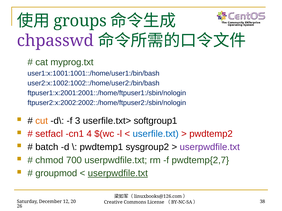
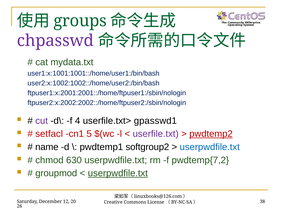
myprog.txt: myprog.txt -> mydata.txt (72, 62)
cut colour: orange -> purple (42, 121)
3: 3 -> 4 (78, 121)
softgroup1: softgroup1 -> gpasswd1 (155, 121)
4: 4 -> 5 (89, 134)
userfile.txt colour: blue -> purple (156, 134)
pwdtemp2 underline: none -> present (211, 134)
batch: batch -> name (47, 147)
sysgroup2: sysgroup2 -> softgroup2 (147, 147)
userpwdfile.txt colour: purple -> blue (210, 147)
700: 700 -> 630 (74, 161)
pwdtemp{2,7: pwdtemp{2,7 -> pwdtemp{7,2 (200, 161)
